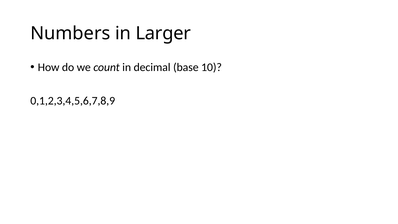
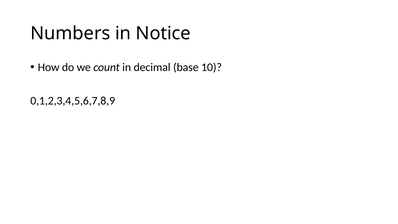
Larger: Larger -> Notice (163, 33)
